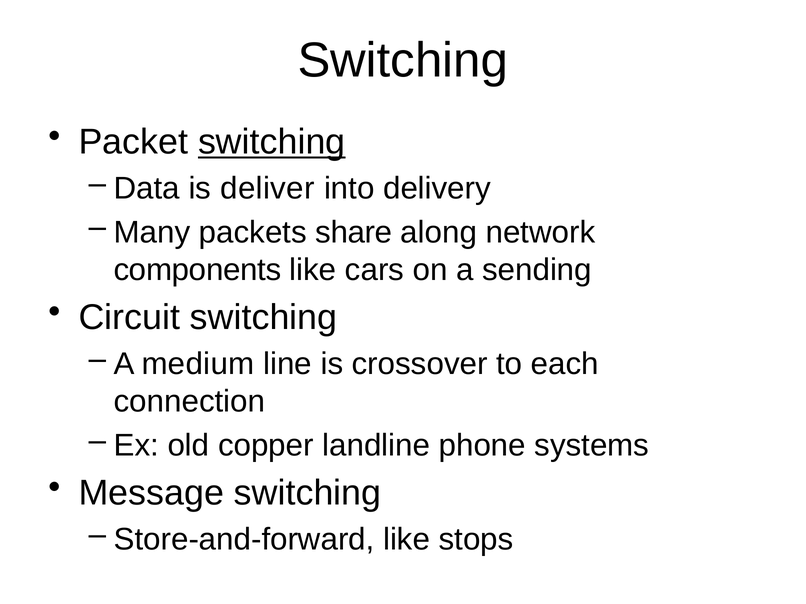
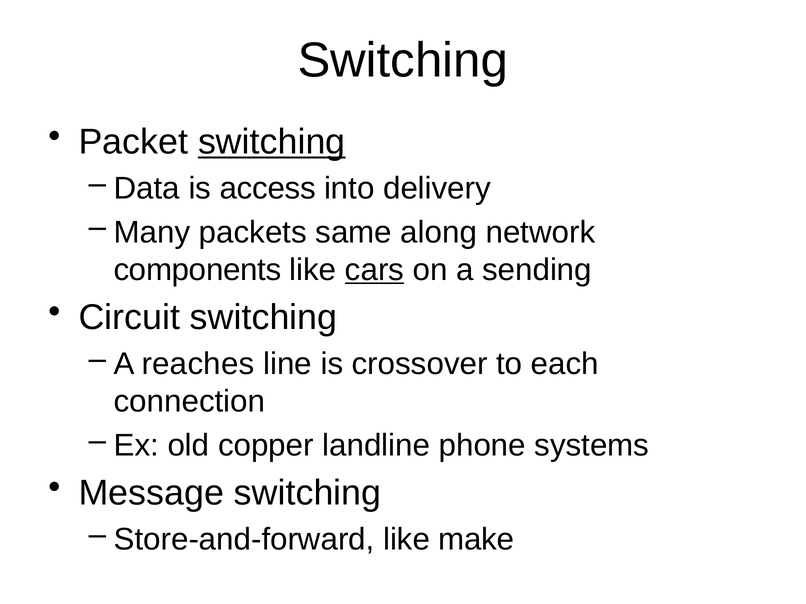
deliver: deliver -> access (268, 188)
share: share -> same (354, 232)
cars underline: none -> present (375, 270)
medium: medium -> reaches (198, 364)
stops: stops -> make (476, 540)
